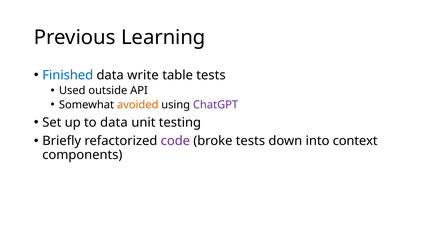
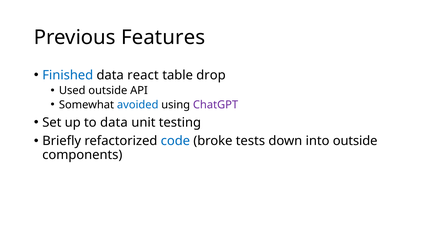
Learning: Learning -> Features (163, 37)
write: write -> react (143, 75)
table tests: tests -> drop (211, 75)
avoided colour: orange -> blue (138, 105)
code colour: purple -> blue (175, 141)
into context: context -> outside (355, 141)
